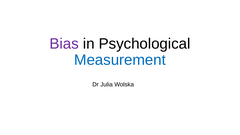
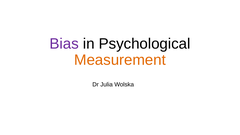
Measurement colour: blue -> orange (120, 60)
